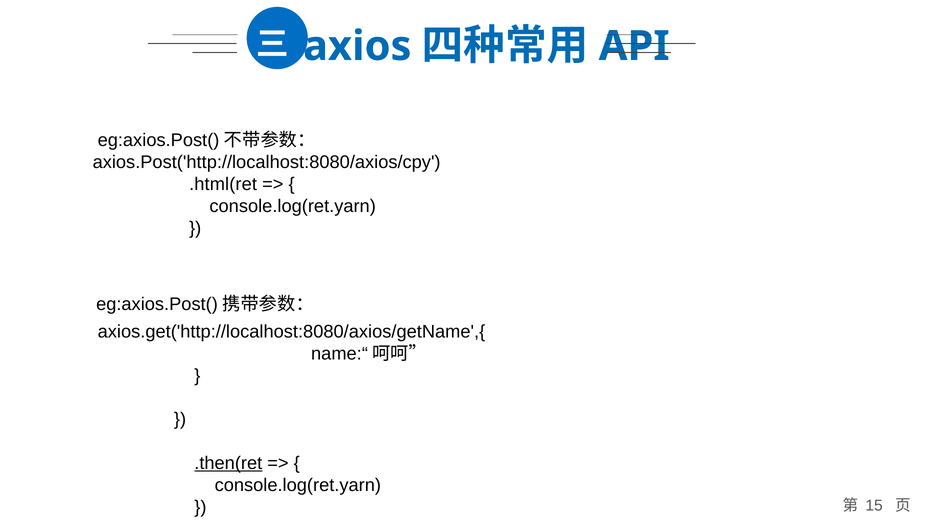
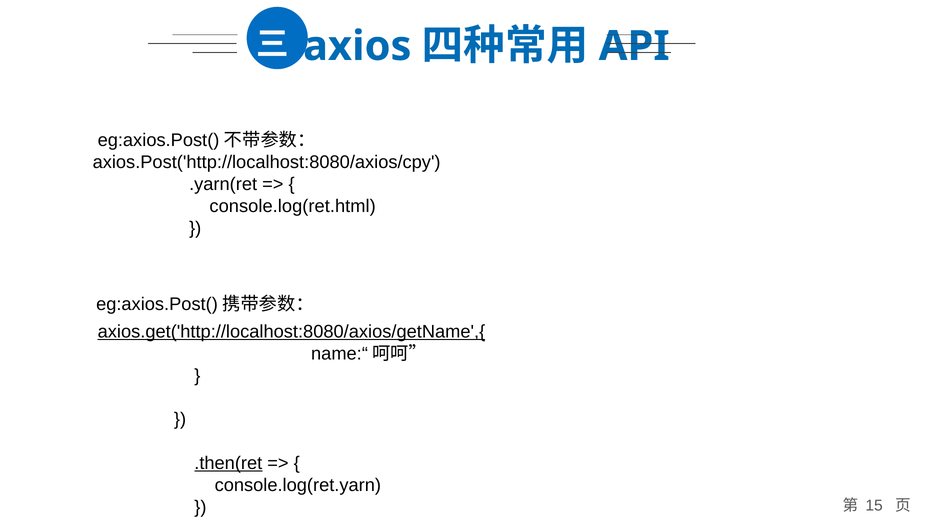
.html(ret: .html(ret -> .yarn(ret (223, 184)
console.log(ret.yarn: console.log(ret.yarn -> console.log(ret.html (293, 206)
axios.get('http://localhost:8080/axios/getName',{ underline: none -> present (291, 331)
